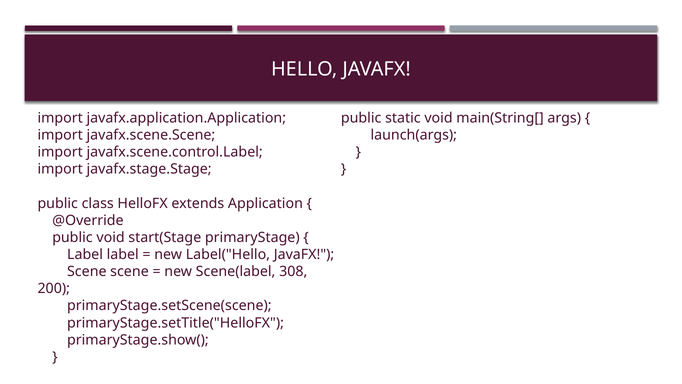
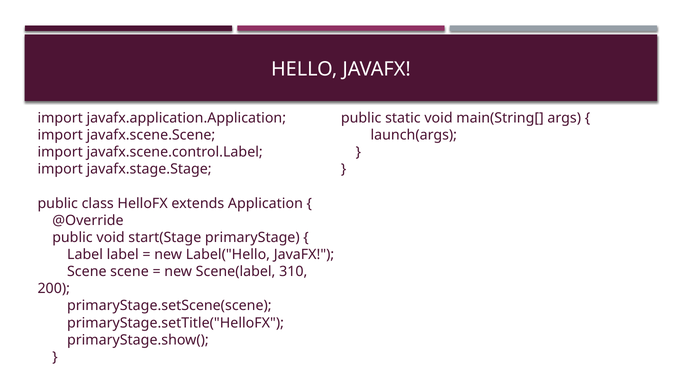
308: 308 -> 310 (293, 271)
